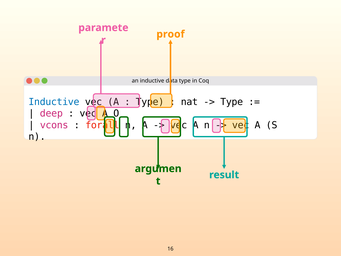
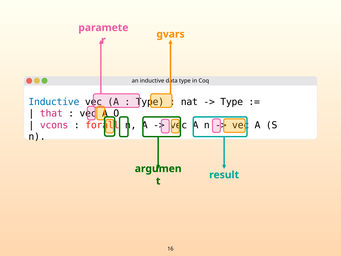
proof: proof -> gvars (171, 34)
deep: deep -> that (51, 113)
